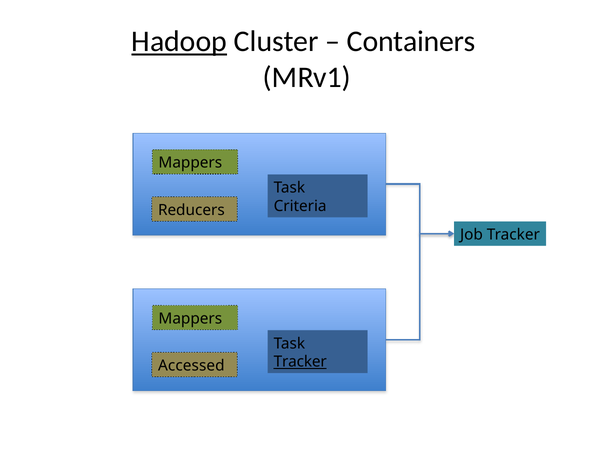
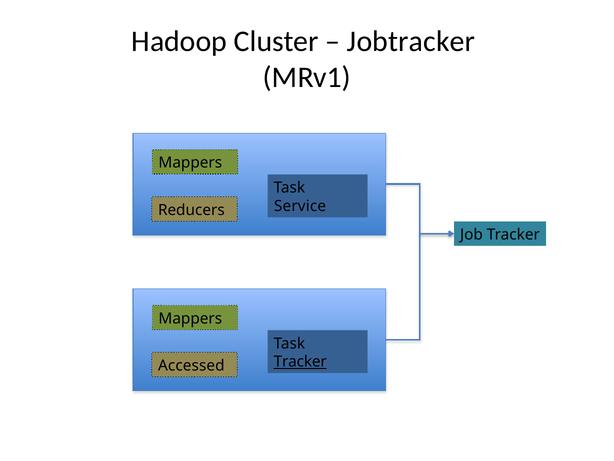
Hadoop underline: present -> none (179, 41)
Containers: Containers -> Jobtracker (411, 41)
Criteria: Criteria -> Service (300, 206)
